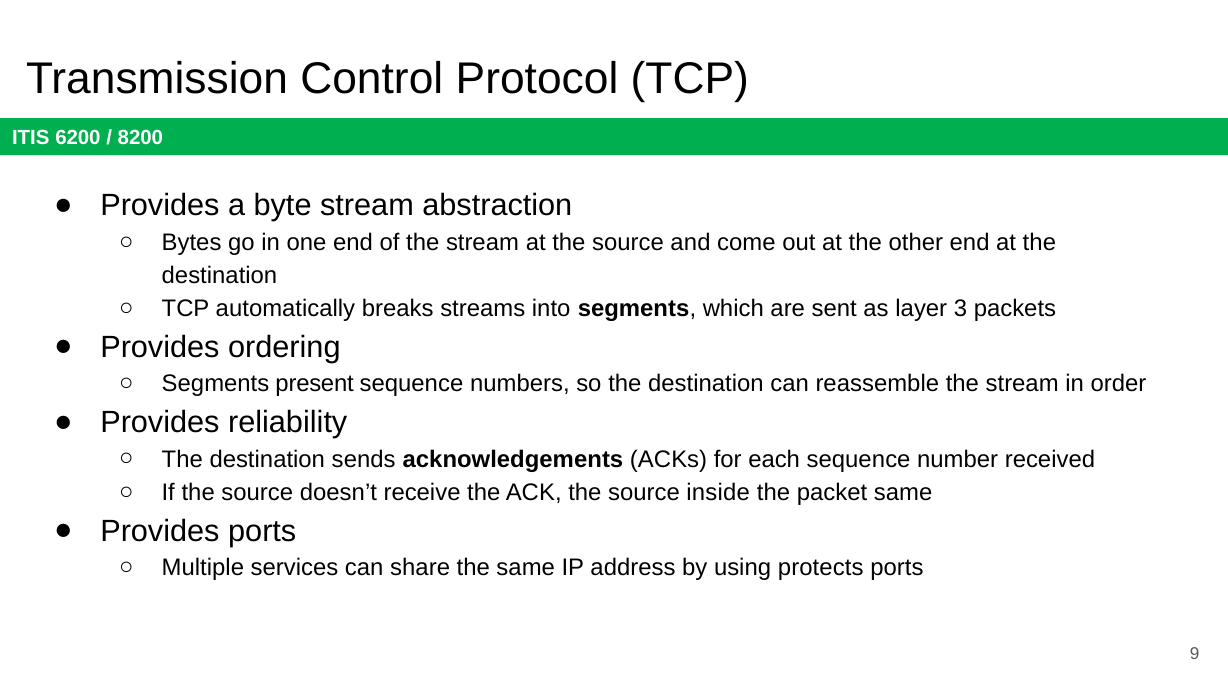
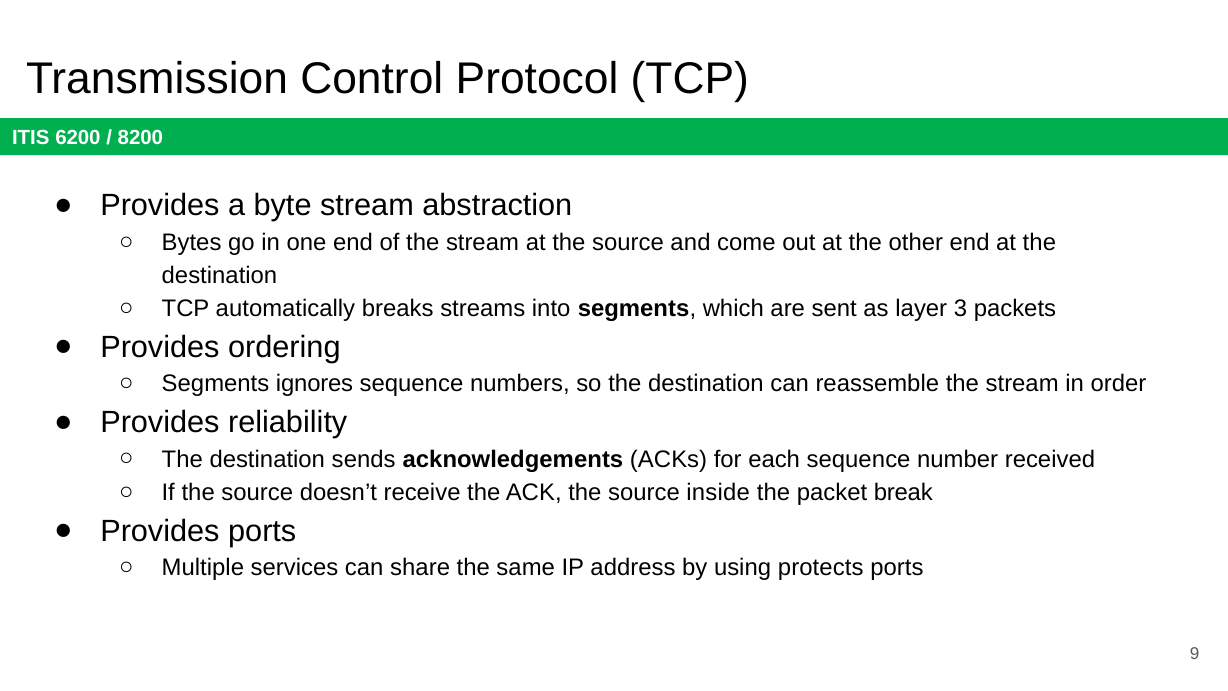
present: present -> ignores (315, 384)
packet same: same -> break (903, 492)
